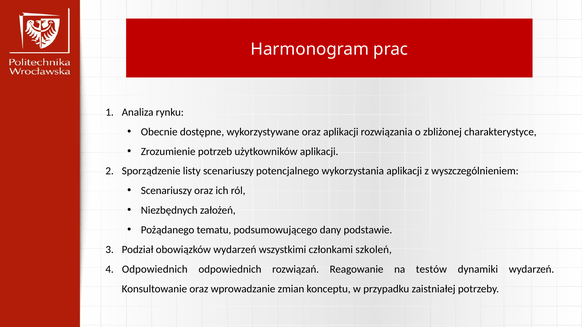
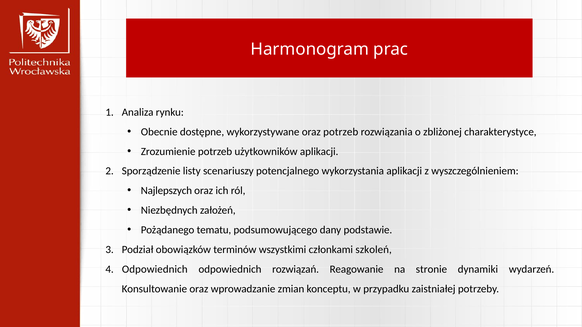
oraz aplikacji: aplikacji -> potrzeb (341, 132)
Scenariuszy: Scenariuszy -> Najlepszych (166, 191)
obowiązków wydarzeń: wydarzeń -> terminów (235, 250)
testów: testów -> stronie (431, 269)
